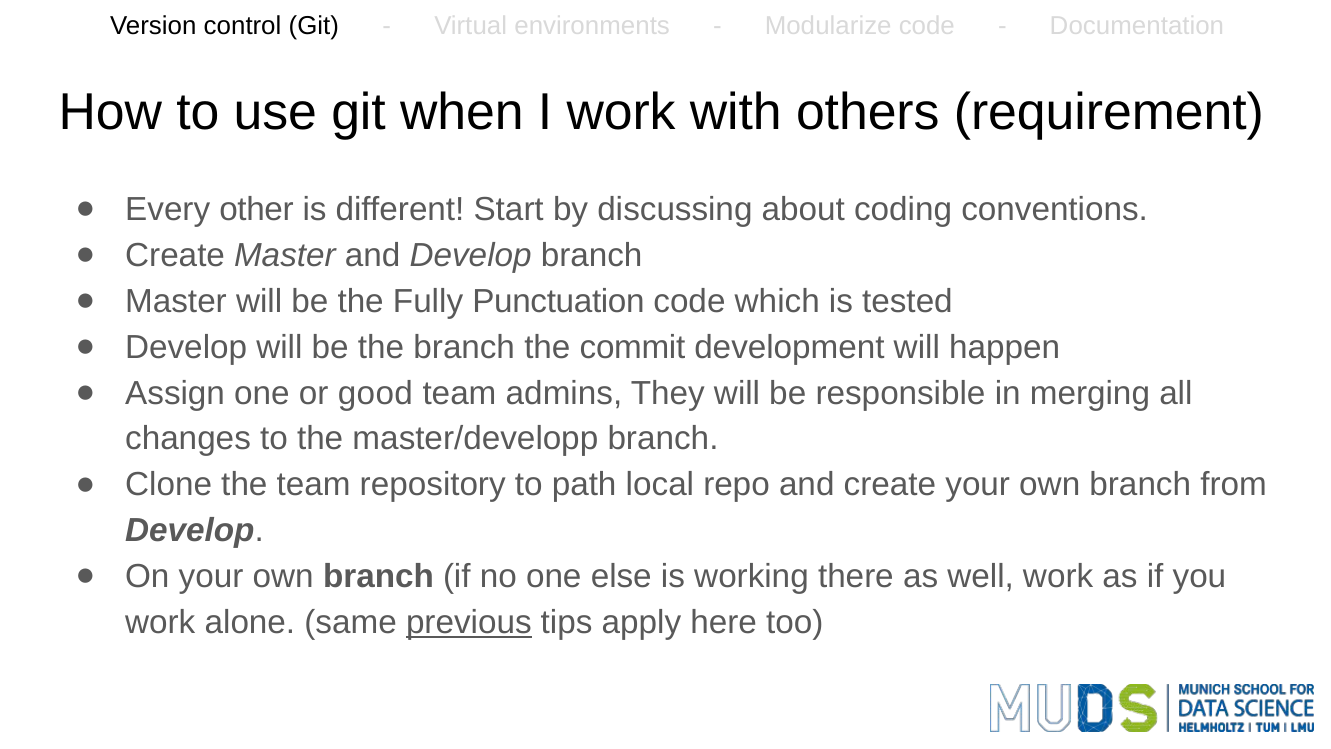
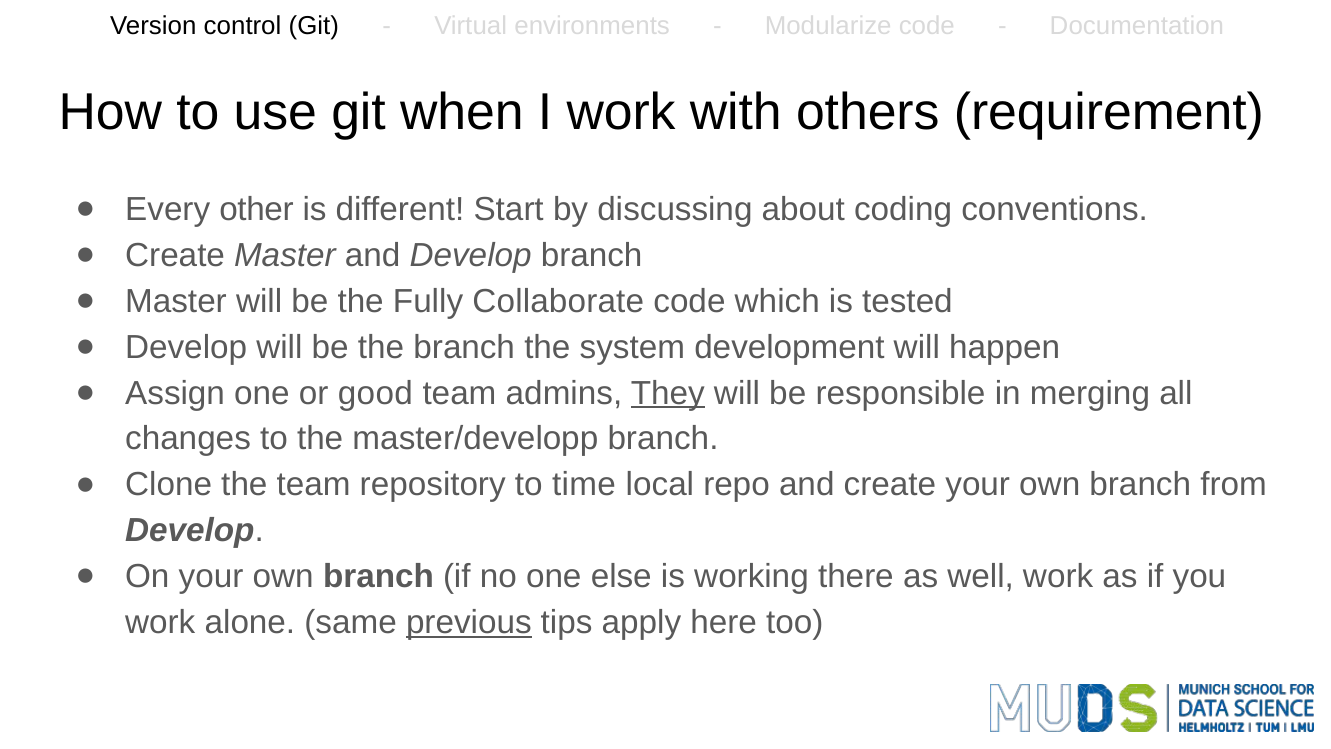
Punctuation: Punctuation -> Collaborate (558, 301)
commit: commit -> system (632, 347)
They underline: none -> present (668, 393)
path: path -> time (584, 485)
